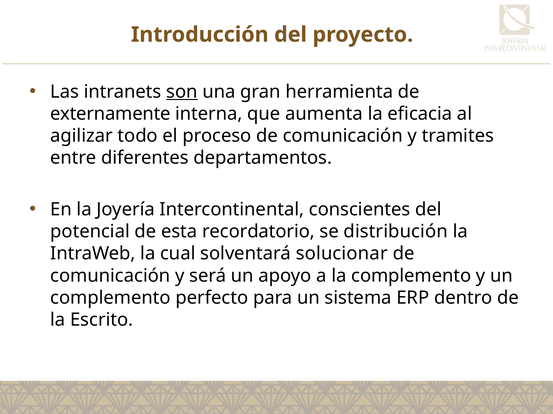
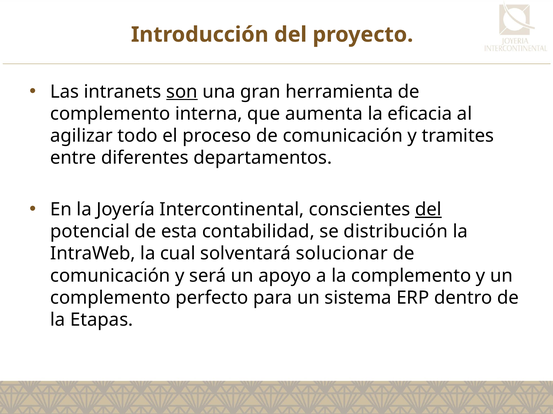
externamente: externamente -> complemento (110, 114)
del underline: none -> present (428, 210)
recordatorio: recordatorio -> contabilidad (258, 232)
Escrito: Escrito -> Etapas (102, 320)
